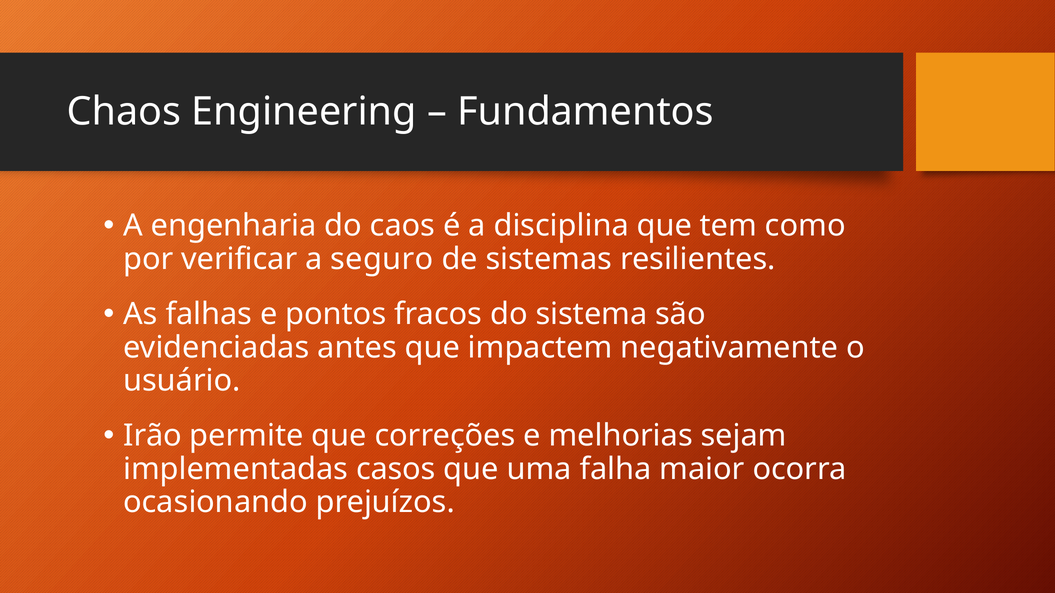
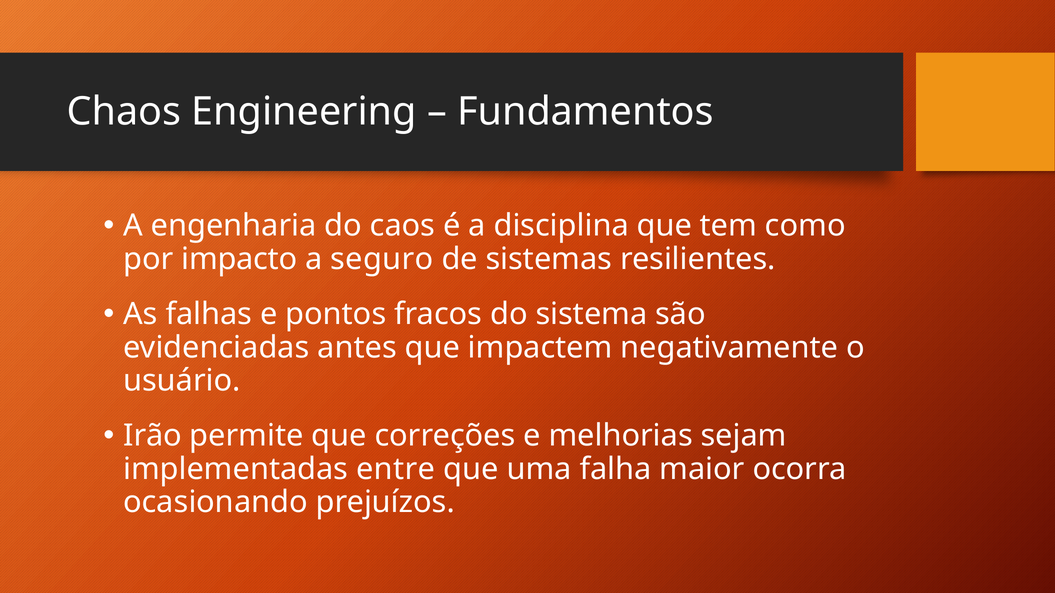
verificar: verificar -> impacto (239, 259)
casos: casos -> entre (396, 469)
